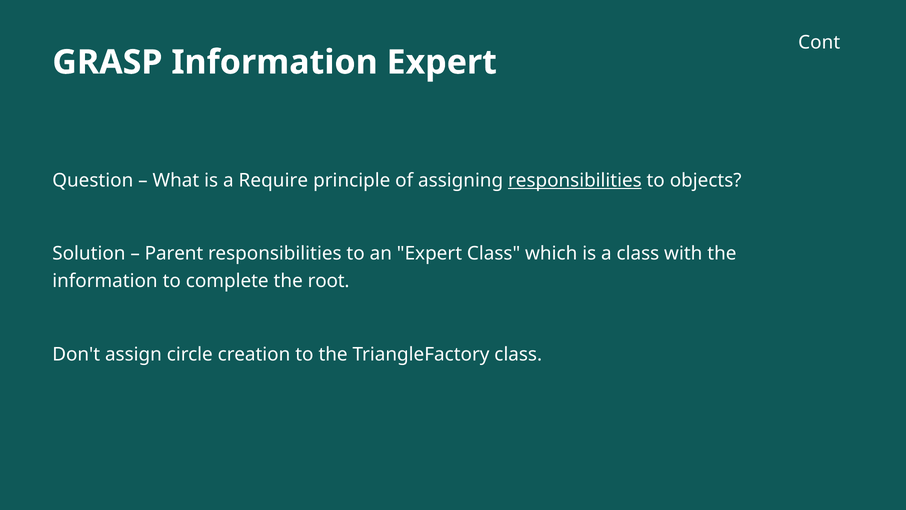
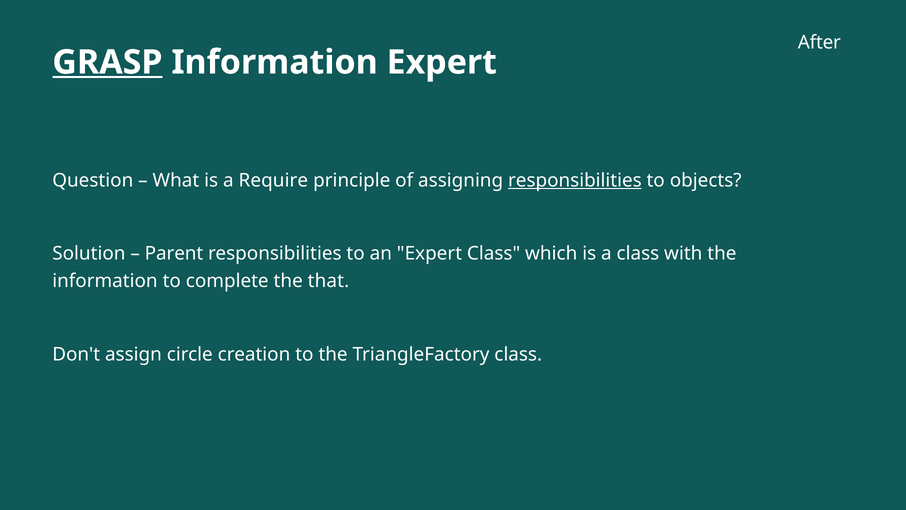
Cont: Cont -> After (819, 42)
GRASP underline: none -> present (107, 62)
root: root -> that (328, 281)
